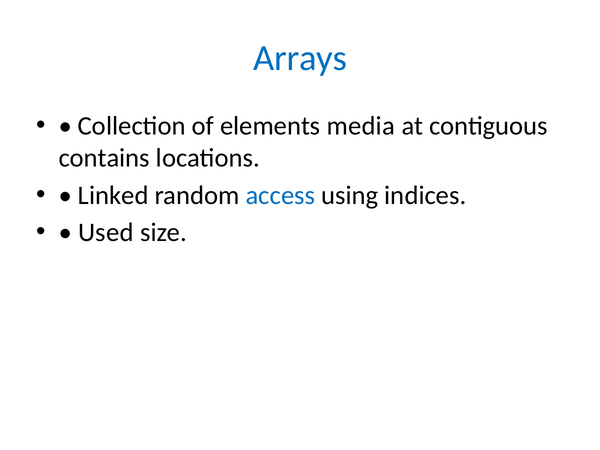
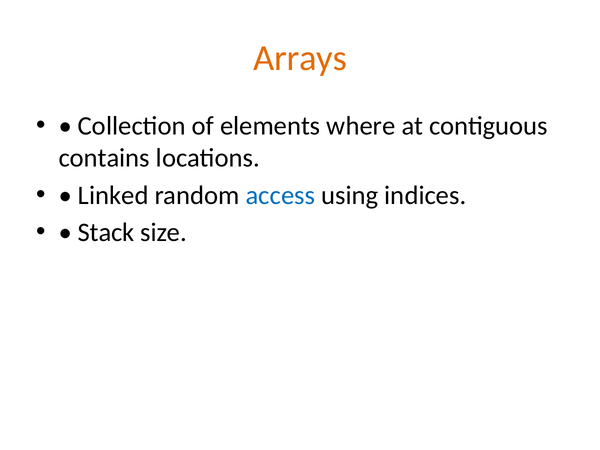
Arrays colour: blue -> orange (300, 58)
media: media -> where (361, 126)
Used: Used -> Stack (106, 233)
